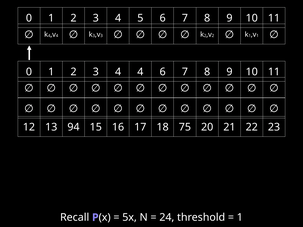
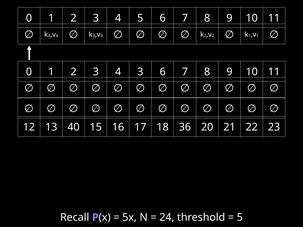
4 4: 4 -> 3 (140, 72)
94: 94 -> 40 (73, 127)
75: 75 -> 36 (185, 127)
1: 1 -> 5 (240, 218)
